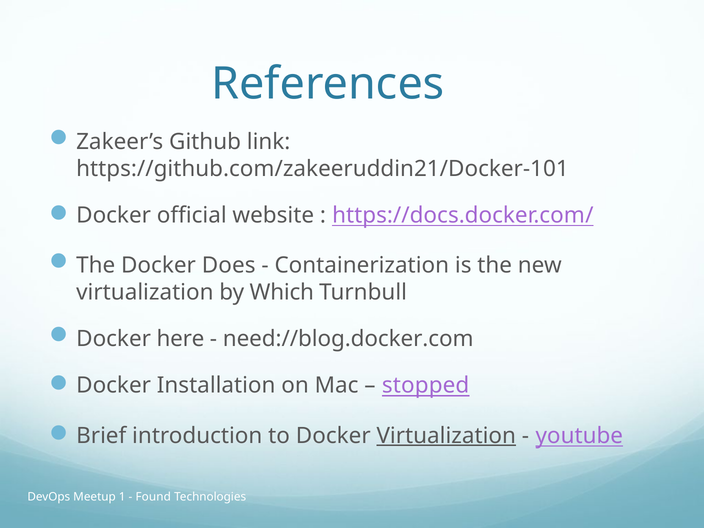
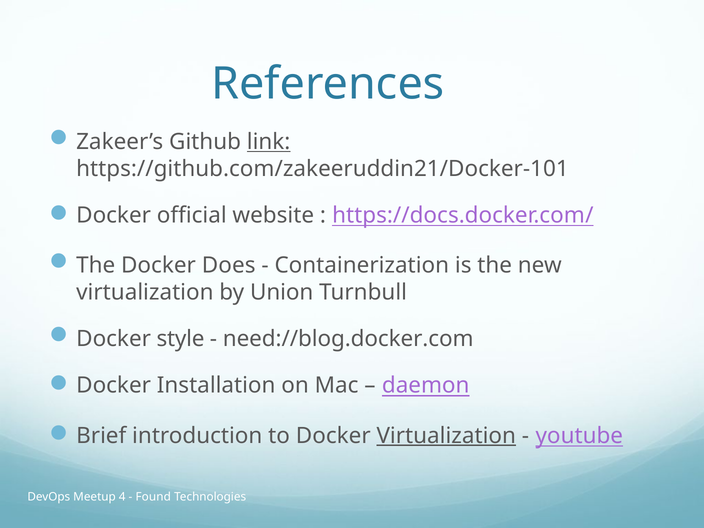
link underline: none -> present (269, 142)
Which: Which -> Union (282, 292)
here: here -> style (180, 339)
stopped: stopped -> daemon (426, 386)
1: 1 -> 4 (122, 497)
